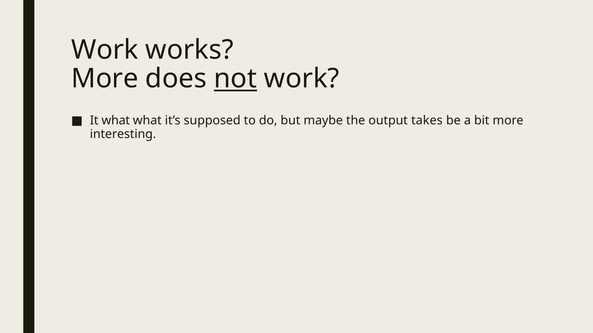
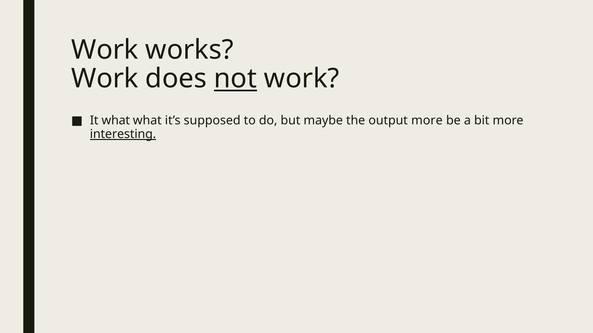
More: More -> Work (105, 79)
output takes: takes -> more (427, 120)
interesting underline: none -> present (123, 134)
